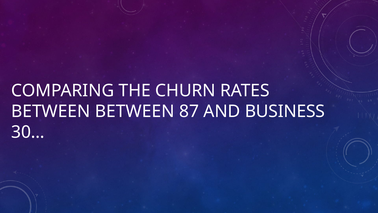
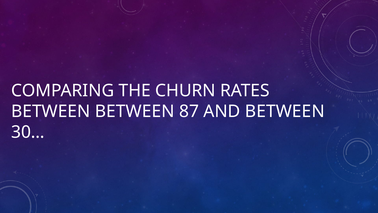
AND BUSINESS: BUSINESS -> BETWEEN (285, 111)
